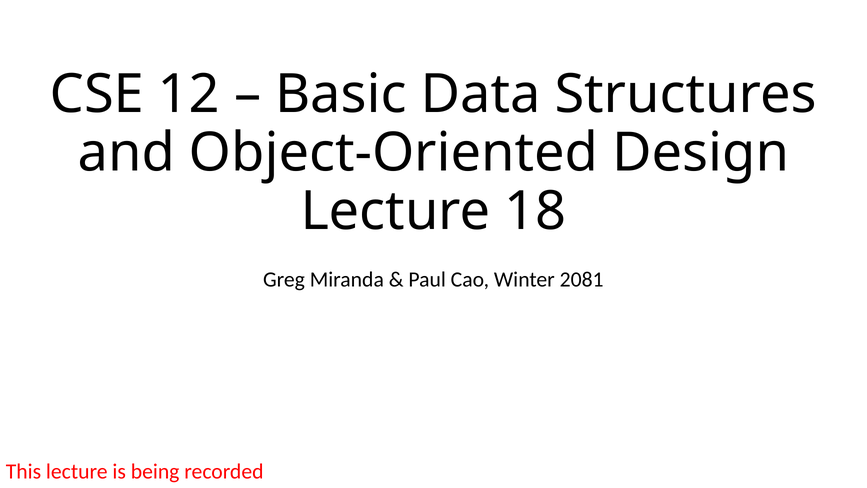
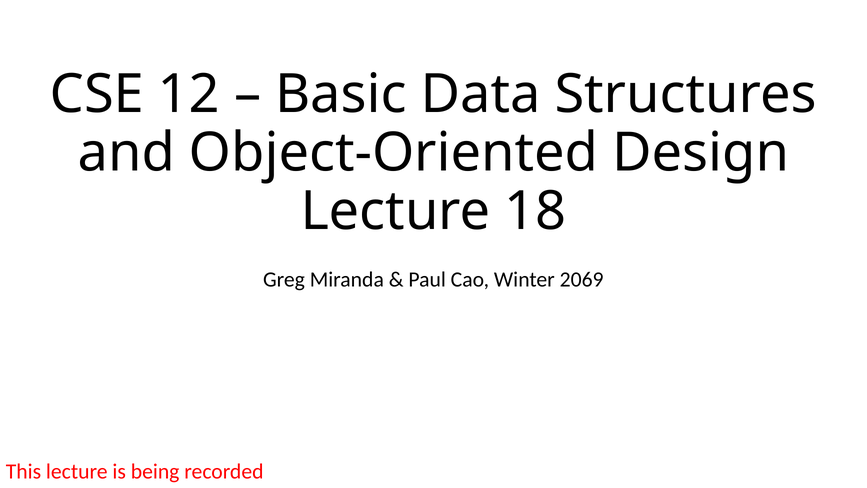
2081: 2081 -> 2069 (582, 279)
